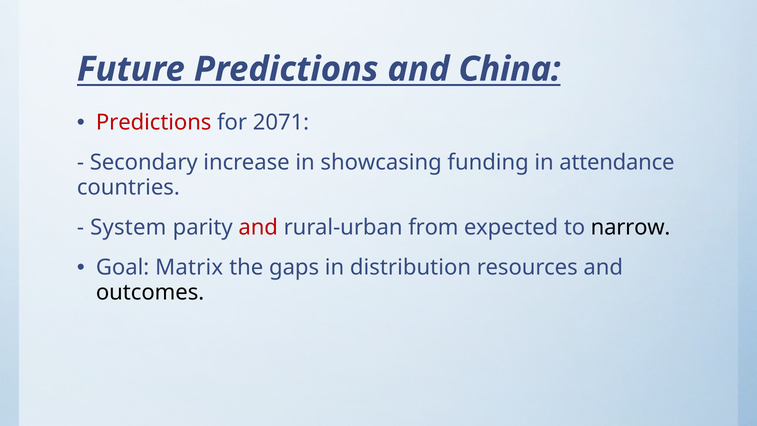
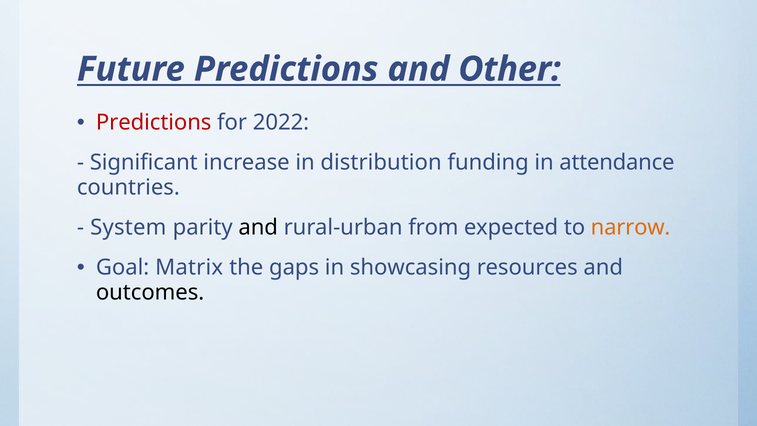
China: China -> Other (510, 69)
2071: 2071 -> 2022 (281, 122)
Secondary: Secondary -> Significant (144, 162)
showcasing: showcasing -> distribution (381, 162)
and colour: red -> black (258, 227)
narrow colour: black -> orange (631, 227)
distribution: distribution -> showcasing (411, 267)
